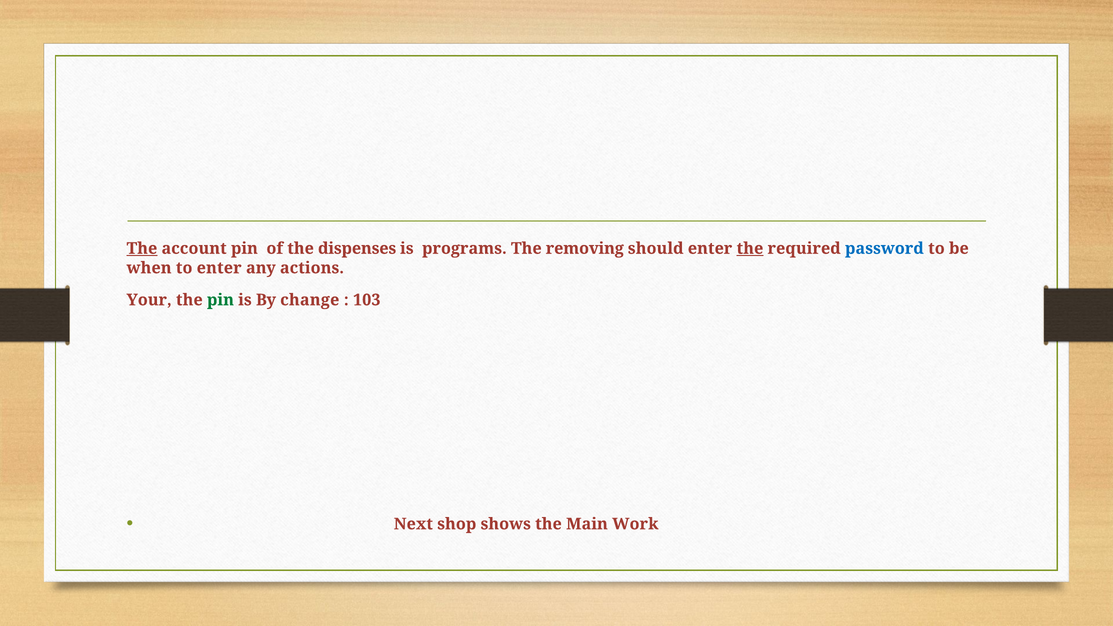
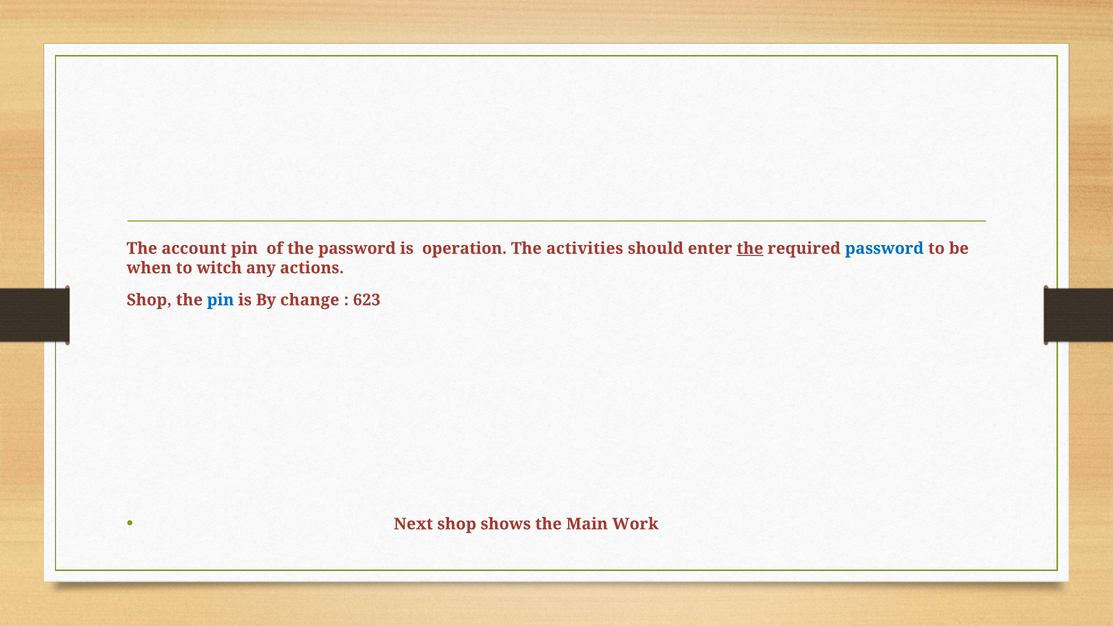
The underline: present -> none (142, 248)
the dispenses: dispenses -> password (357, 248)
programs: programs -> operation (464, 248)
removing: removing -> activities (585, 248)
to enter: enter -> witch (219, 268)
Your: Your -> Shop (149, 300)
pin colour: green -> blue (220, 300)
103: 103 -> 623 (367, 300)
